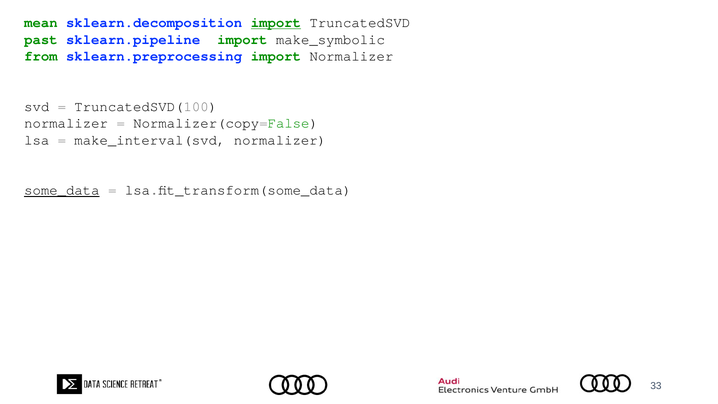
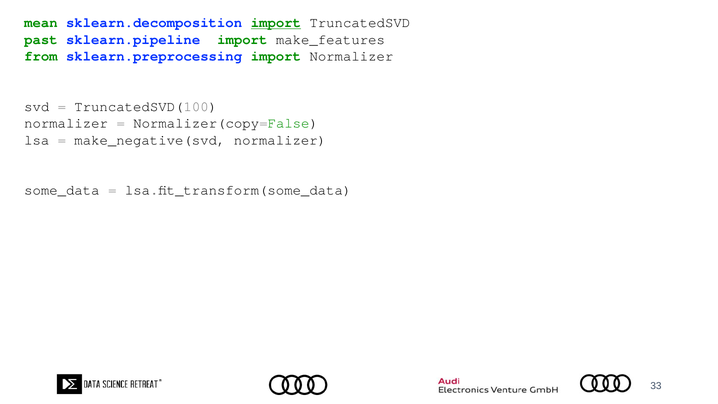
make_symbolic: make_symbolic -> make_features (330, 39)
make_interval(svd: make_interval(svd -> make_negative(svd (150, 140)
some_data underline: present -> none (62, 190)
